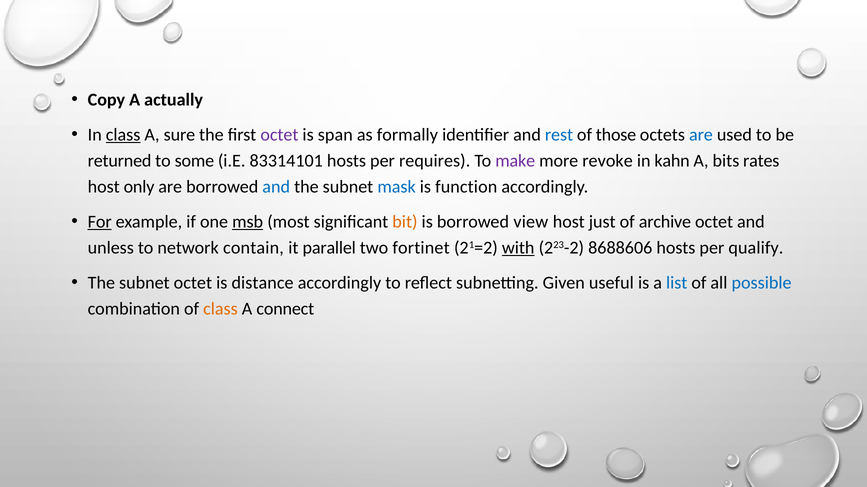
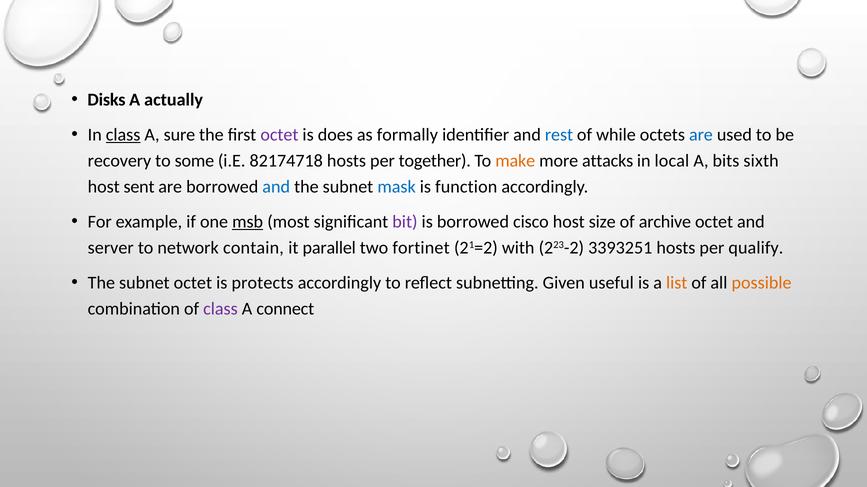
Copy: Copy -> Disks (106, 100)
span: span -> does (335, 135)
those: those -> while (616, 135)
returned: returned -> recovery (119, 161)
83314101: 83314101 -> 82174718 (286, 161)
requires: requires -> together (435, 161)
make colour: purple -> orange (515, 161)
revoke: revoke -> attacks (608, 161)
kahn: kahn -> local (672, 161)
rates: rates -> sixth (761, 161)
only: only -> sent (139, 187)
For underline: present -> none (100, 222)
bit colour: orange -> purple (405, 222)
view: view -> cisco (531, 222)
just: just -> size (602, 222)
unless: unless -> server (111, 248)
with underline: present -> none (518, 248)
8688606: 8688606 -> 3393251 (620, 248)
distance: distance -> protects (263, 283)
list colour: blue -> orange (677, 283)
possible colour: blue -> orange (762, 283)
class colour: orange -> purple (220, 309)
